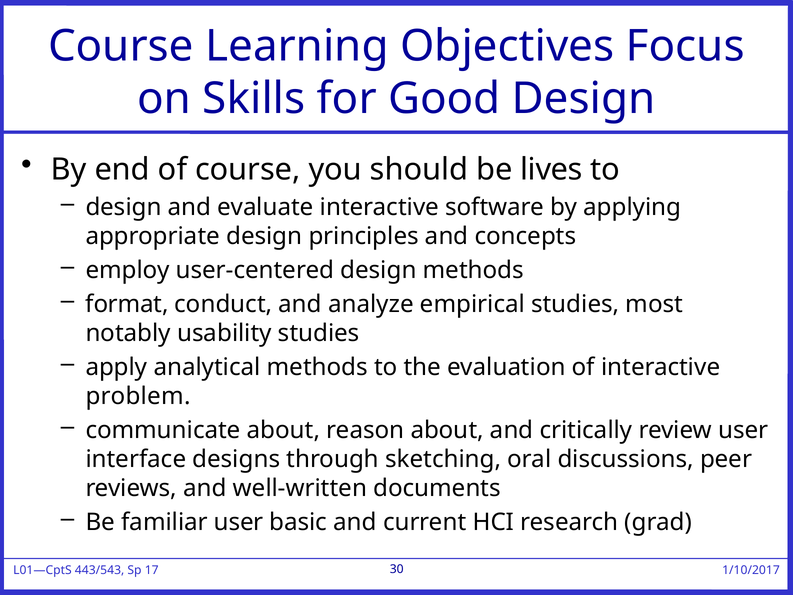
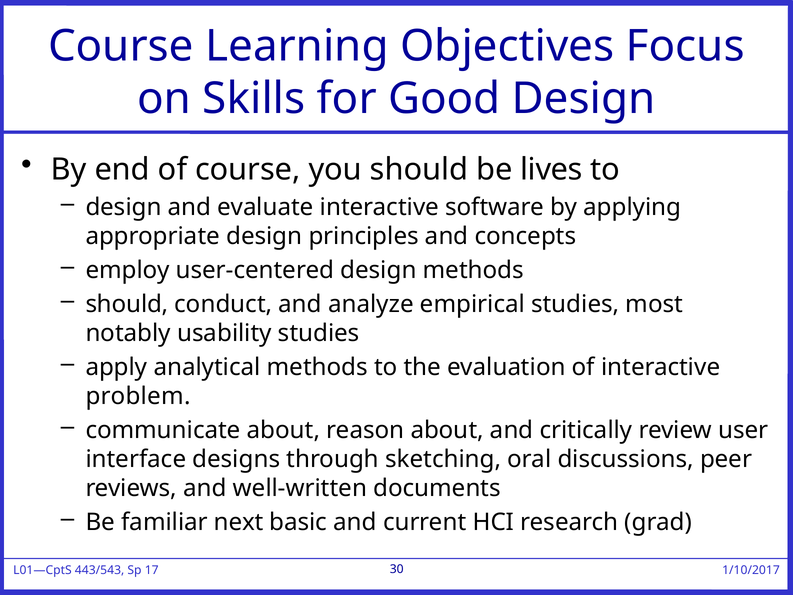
format: format -> should (127, 304)
familiar user: user -> next (239, 522)
